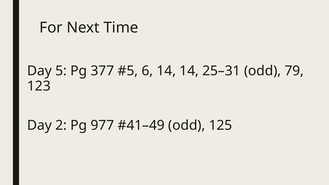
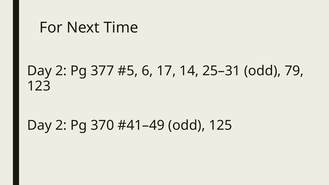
5: 5 -> 2 (61, 71)
6 14: 14 -> 17 (166, 71)
977: 977 -> 370 (102, 125)
